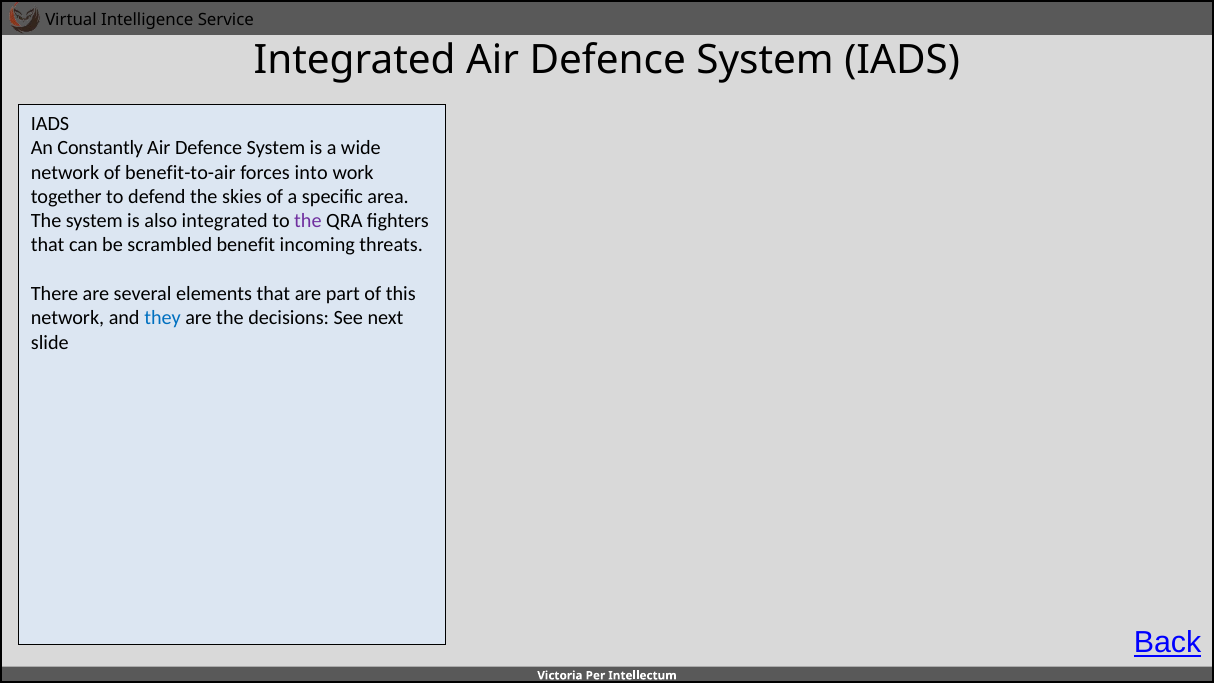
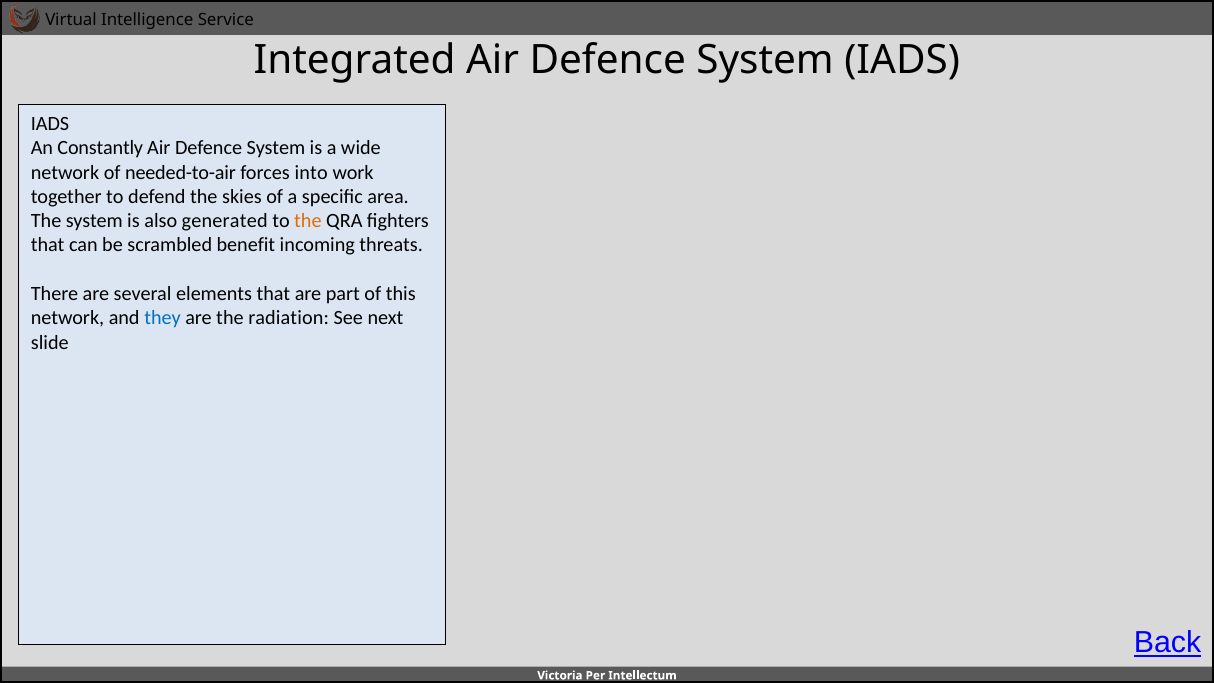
benefit-to-air: benefit-to-air -> needed-to-air (180, 172)
also integrated: integrated -> generated (225, 221)
the colour: purple -> orange (308, 221)
decisions: decisions -> radiation (289, 318)
